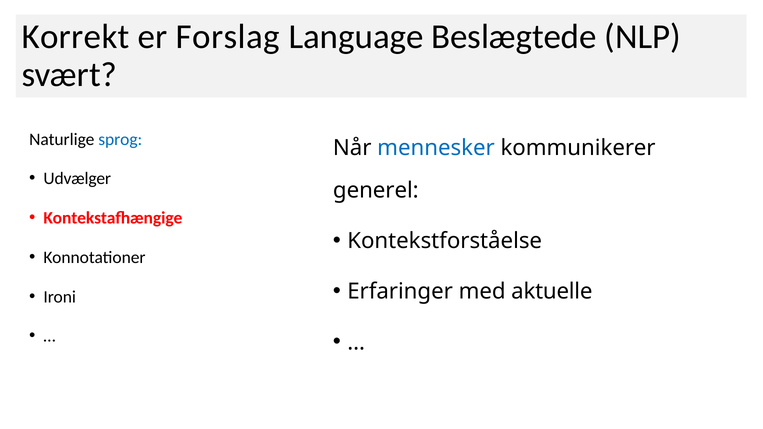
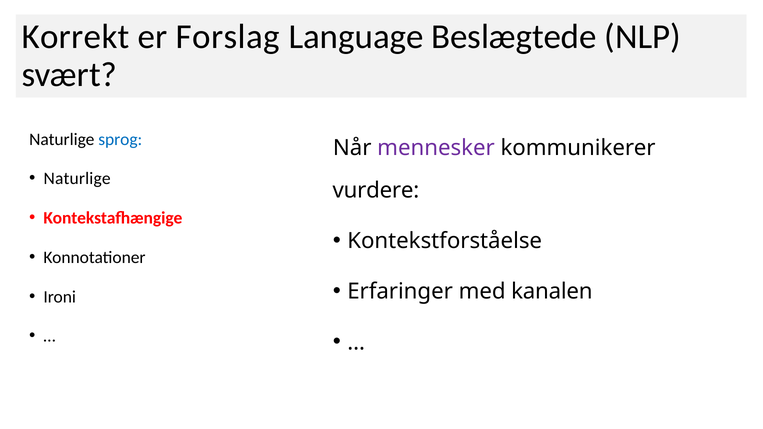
mennesker colour: blue -> purple (436, 148)
Udvælger: Udvælger -> Naturlige (77, 179)
generel: generel -> vurdere (376, 191)
aktuelle: aktuelle -> kanalen (552, 292)
